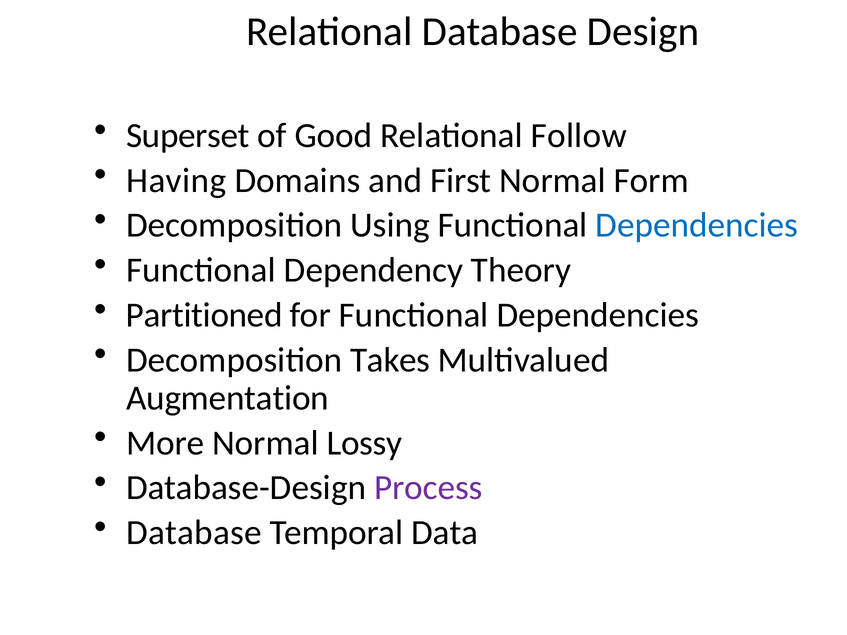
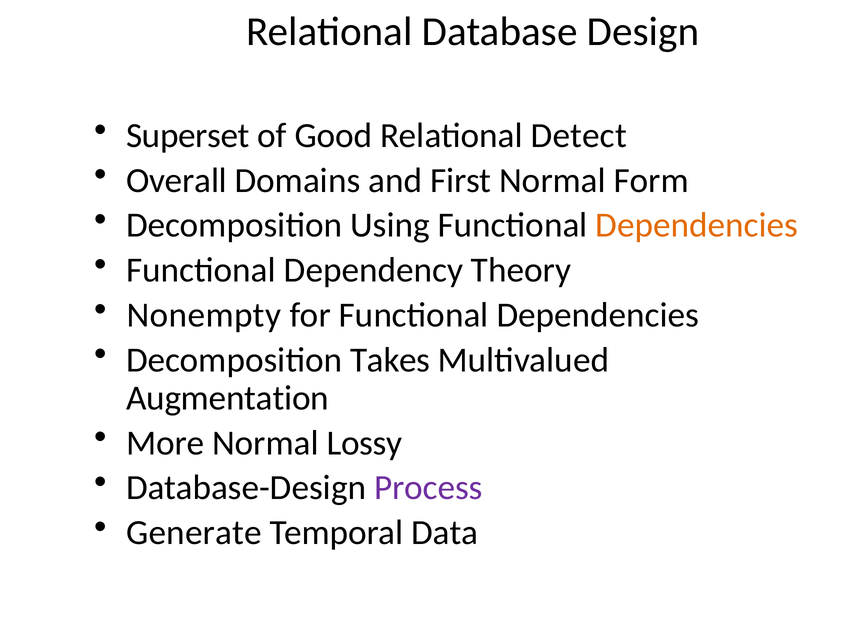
Follow: Follow -> Detect (579, 136)
Having: Having -> Overall (177, 181)
Dependencies colour: blue -> orange (697, 225)
Partitioned: Partitioned -> Nonempty (204, 315)
Database: Database -> Generate (194, 533)
